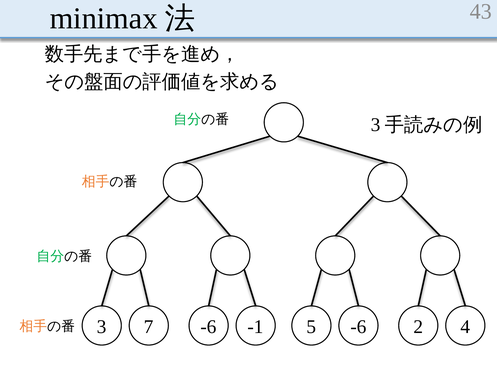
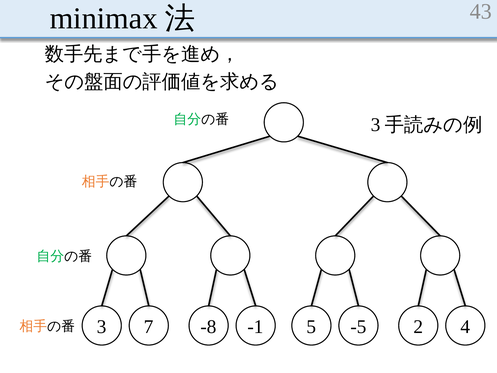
-6: -6 -> -8 (209, 327)
-6: -6 -> -5 (358, 327)
